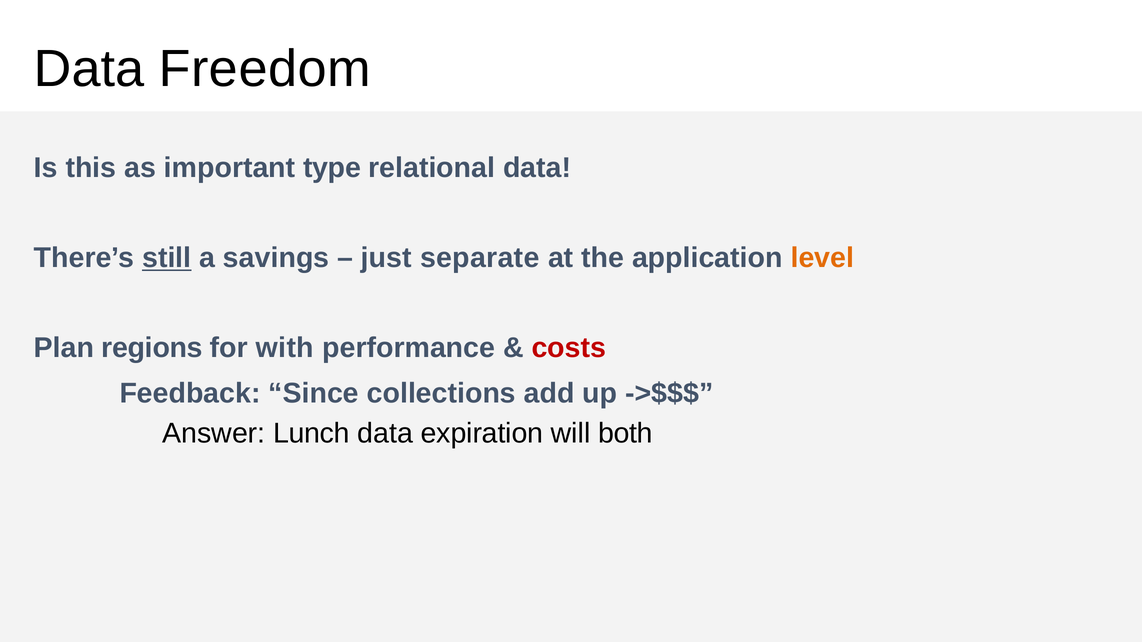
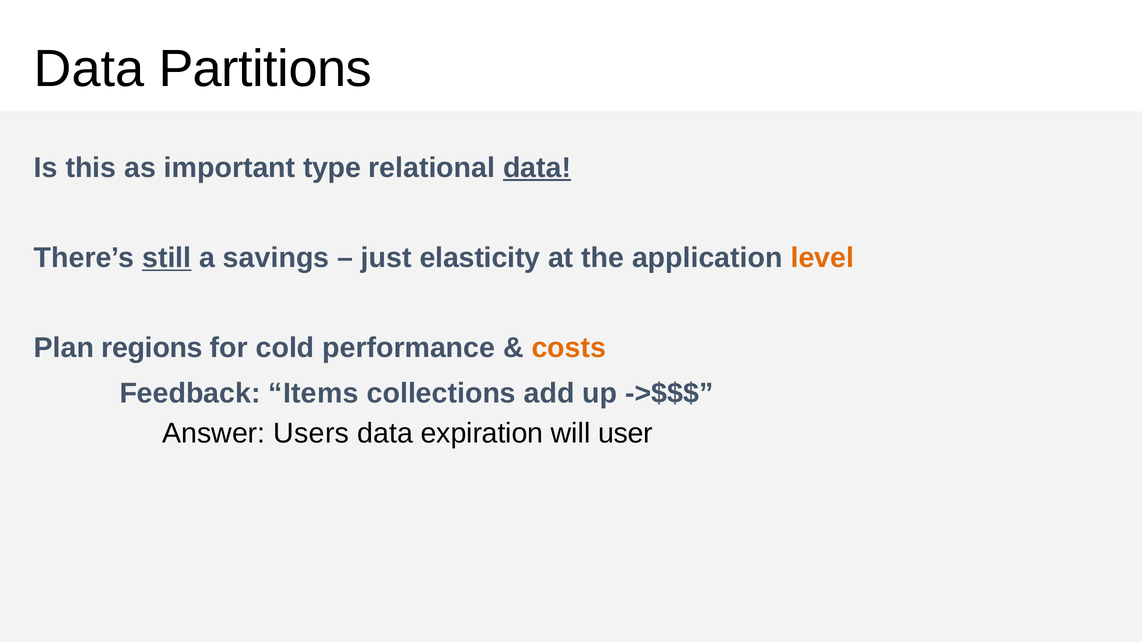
Freedom: Freedom -> Partitions (265, 69)
data underline: none -> present (537, 168)
separate: separate -> elasticity (480, 258)
with: with -> cold (285, 348)
costs colour: red -> orange (569, 348)
Since: Since -> Items (314, 393)
Lunch: Lunch -> Users (311, 434)
both: both -> user (625, 434)
